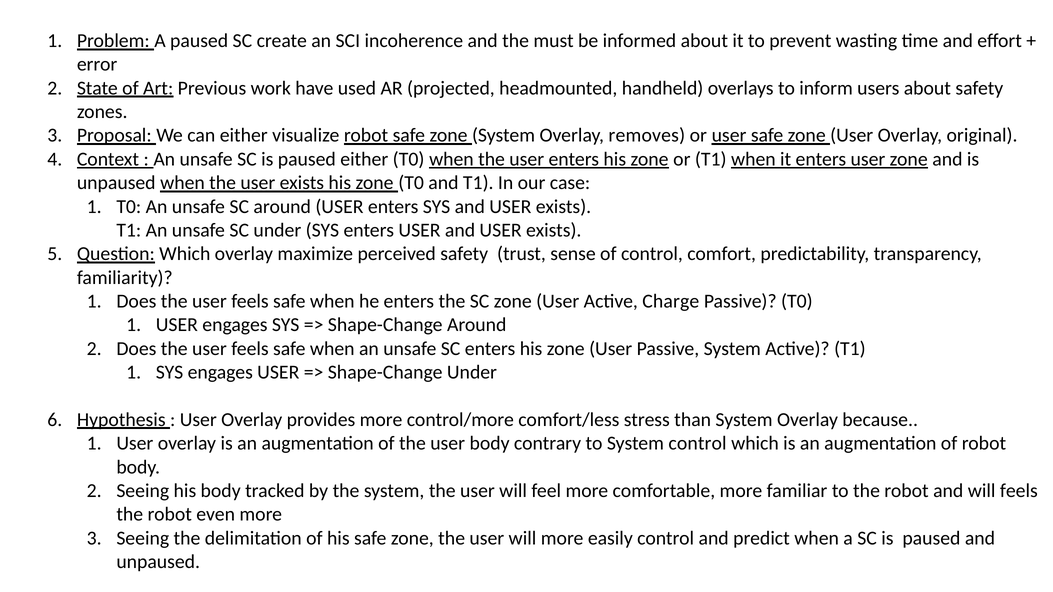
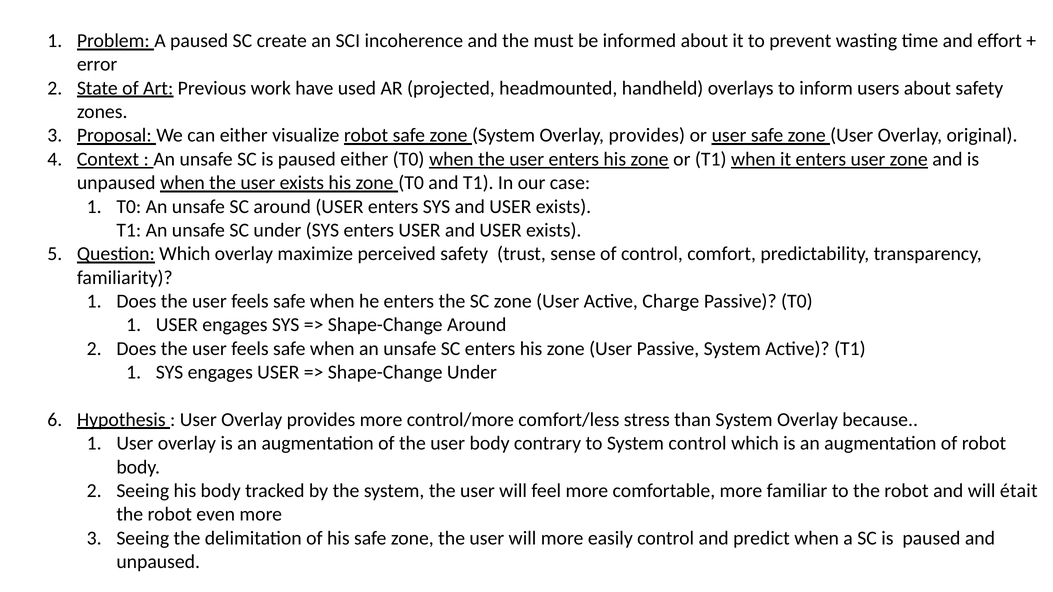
System Overlay removes: removes -> provides (647, 136)
will feels: feels -> était (1019, 491)
